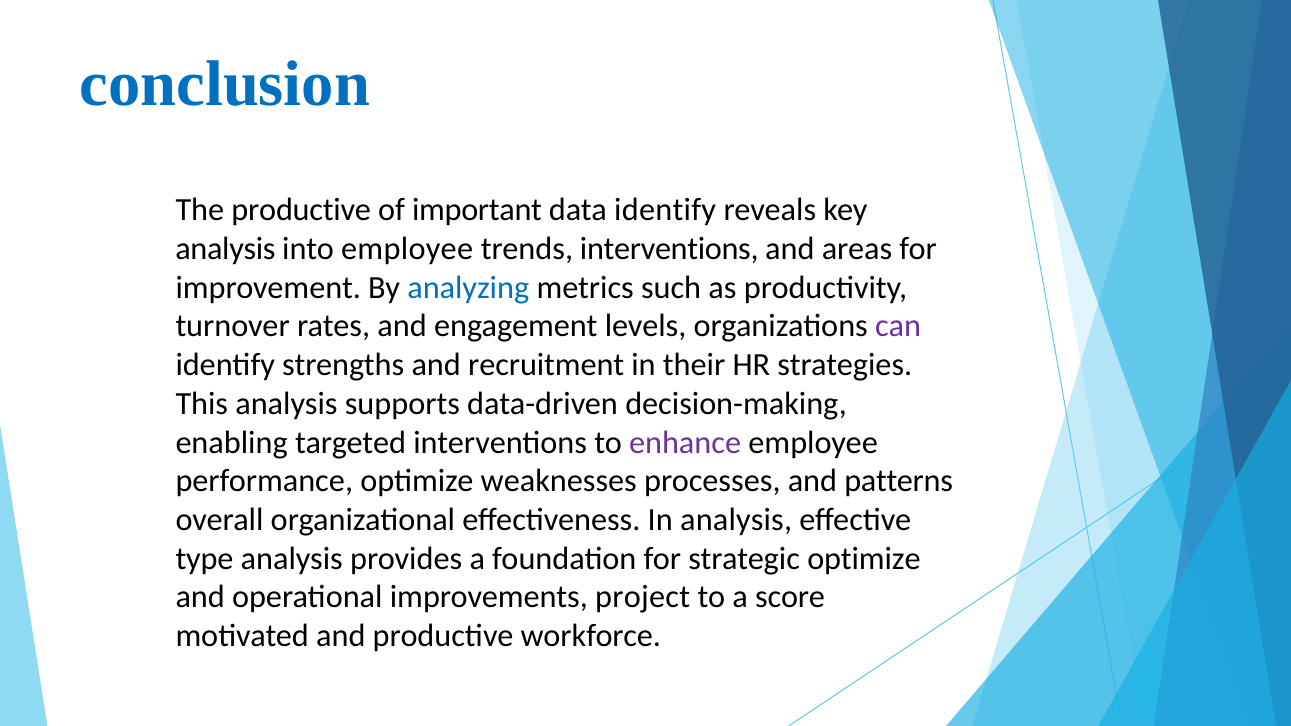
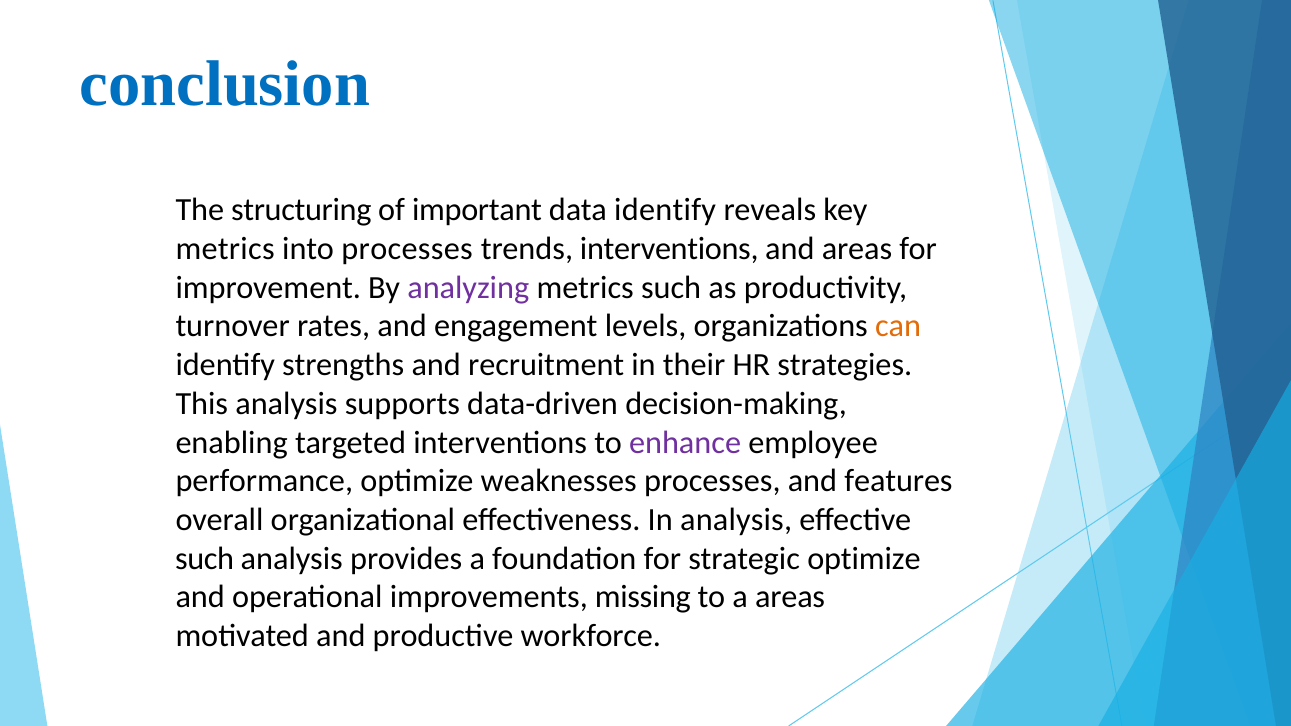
The productive: productive -> structuring (301, 210)
analysis: analysis -> metrics (225, 249)
into employee: employee -> processes (407, 249)
analyzing colour: blue -> purple (468, 288)
can colour: purple -> orange (898, 326)
patterns: patterns -> features (898, 481)
type: type -> such (205, 559)
project: project -> missing (643, 597)
a score: score -> areas (790, 597)
